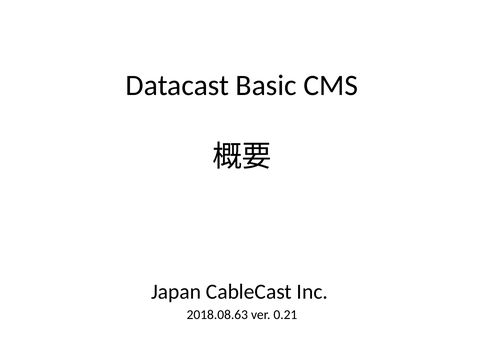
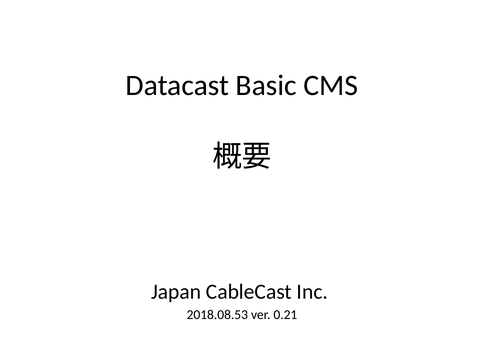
2018.08.63: 2018.08.63 -> 2018.08.53 (217, 315)
